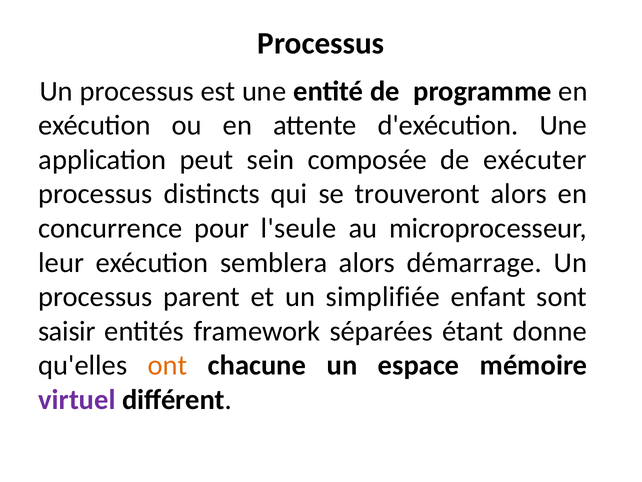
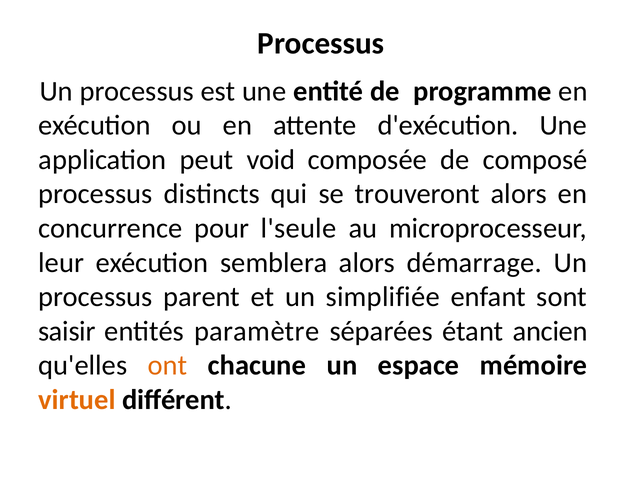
sein: sein -> void (271, 160)
exécuter: exécuter -> composé (535, 160)
framework: framework -> paramètre (257, 331)
donne: donne -> ancien (550, 331)
virtuel colour: purple -> orange (77, 399)
